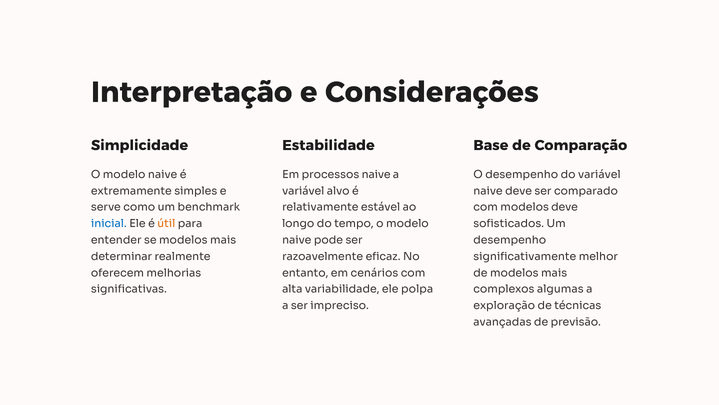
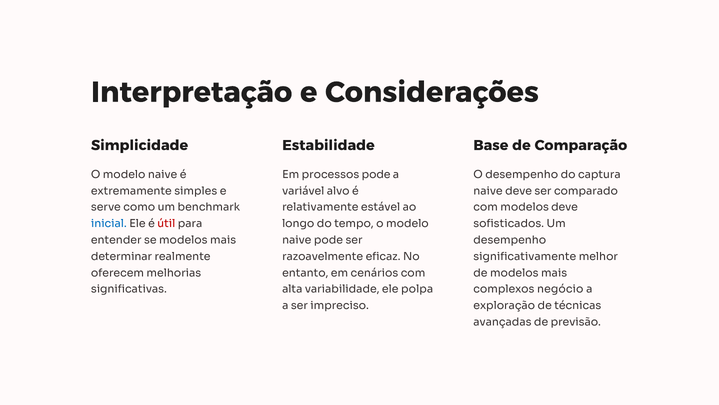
processos naive: naive -> pode (376, 174)
do variável: variável -> captura (599, 174)
útil colour: orange -> red (166, 223)
algumas: algumas -> negócio (560, 289)
